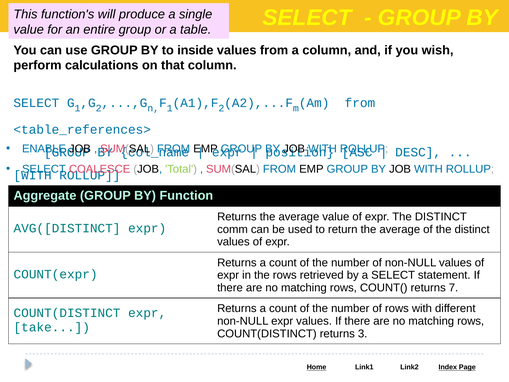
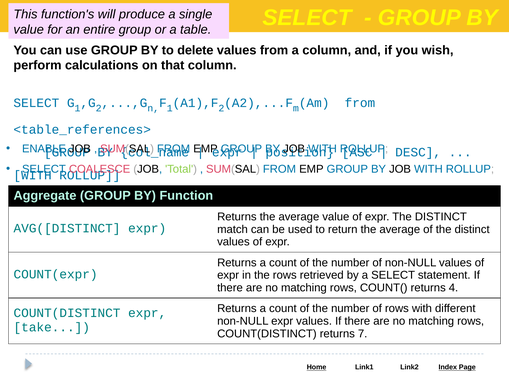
inside: inside -> delete (195, 50)
comm: comm -> match (233, 229)
7: 7 -> 4 (454, 288)
3: 3 -> 7 (363, 333)
